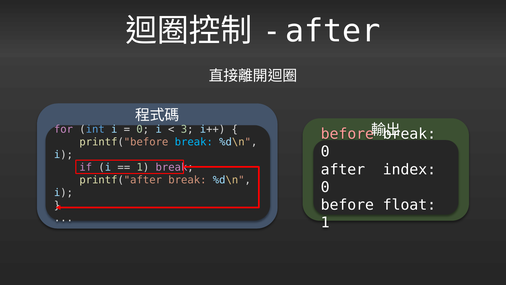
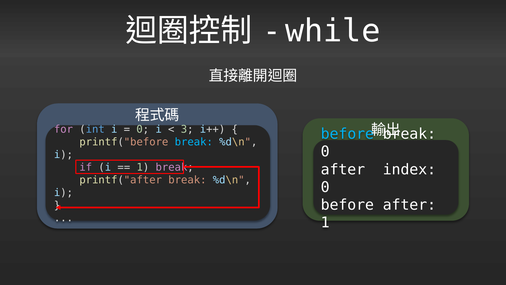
after: after -> while (333, 31)
before colour: pink -> light blue (347, 134)
before float: float -> after (409, 205)
